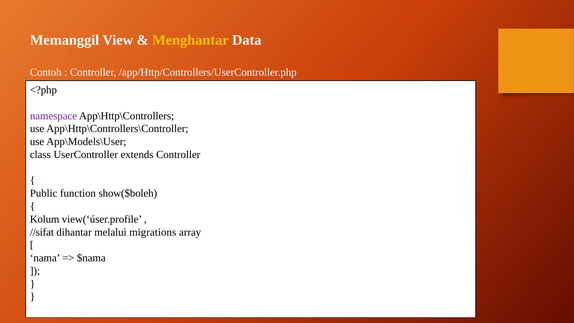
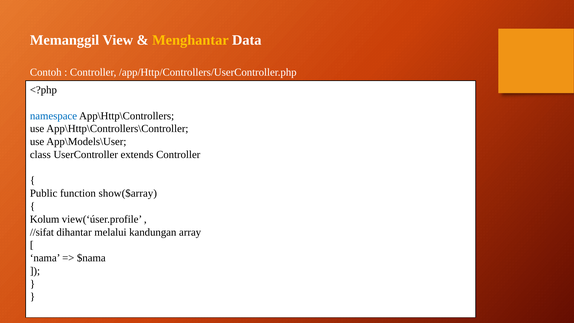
namespace colour: purple -> blue (53, 116)
show($boleh: show($boleh -> show($array (128, 193)
migrations: migrations -> kandungan (153, 232)
